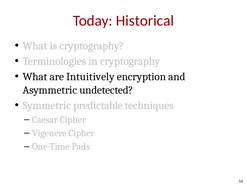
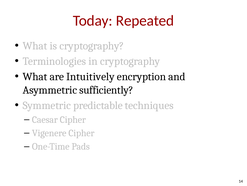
Historical: Historical -> Repeated (145, 21)
undetected: undetected -> sufficiently (106, 90)
